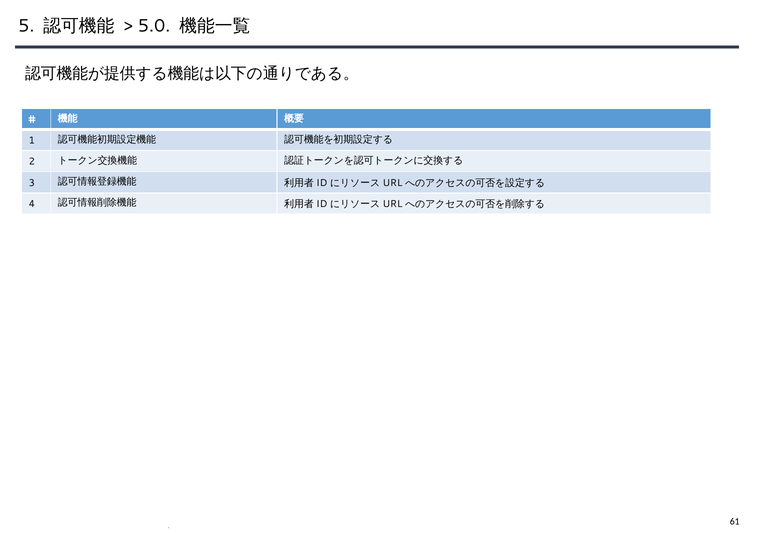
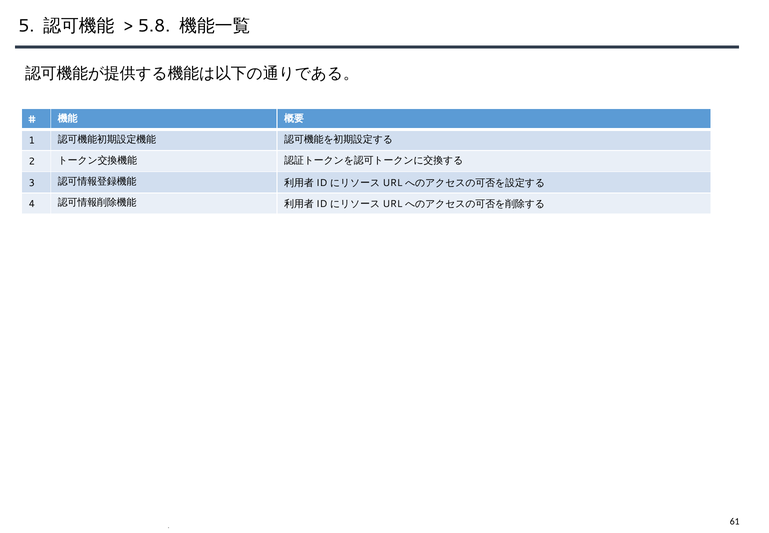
5.0: 5.0 -> 5.8 (154, 26)
